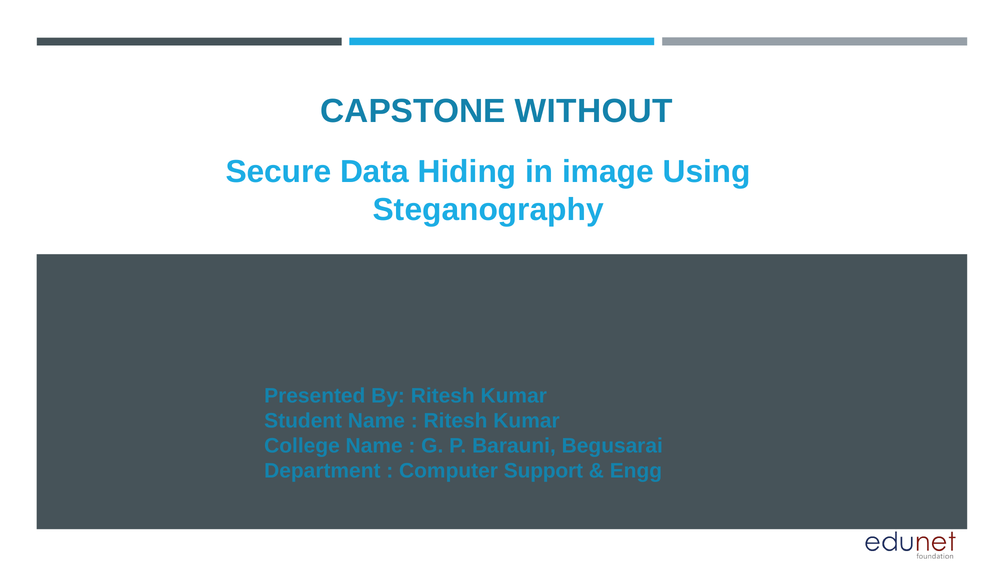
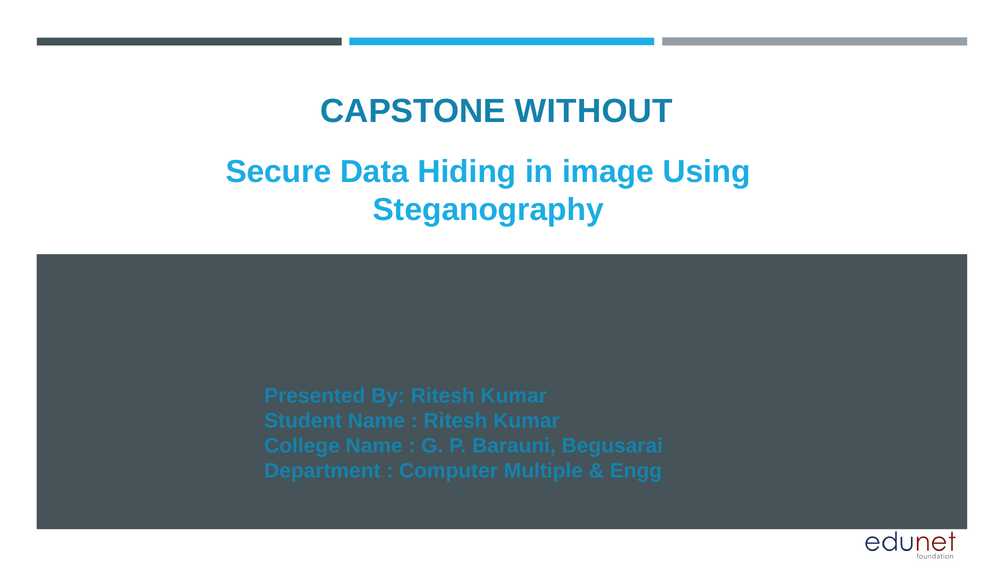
Support: Support -> Multiple (543, 471)
